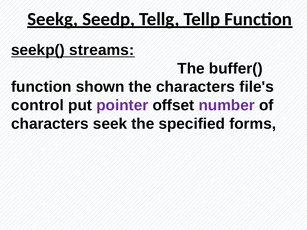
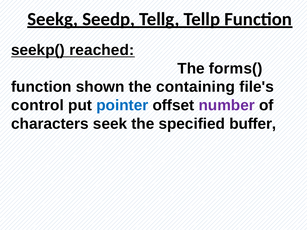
streams: streams -> reached (102, 50)
buffer(: buffer( -> forms( (236, 69)
the characters: characters -> containing (196, 87)
pointer colour: purple -> blue (122, 105)
forms: forms -> buffer (253, 124)
